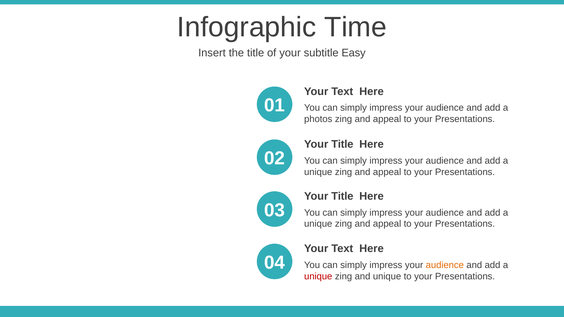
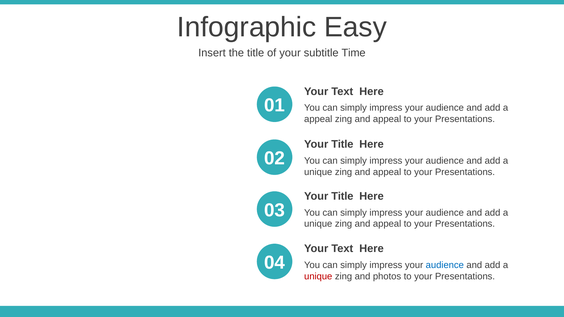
Time: Time -> Easy (355, 27)
Easy: Easy -> Time (354, 53)
photos: photos -> appeal (318, 119)
audience colour: orange -> blue (445, 265)
and unique: unique -> photos (387, 277)
